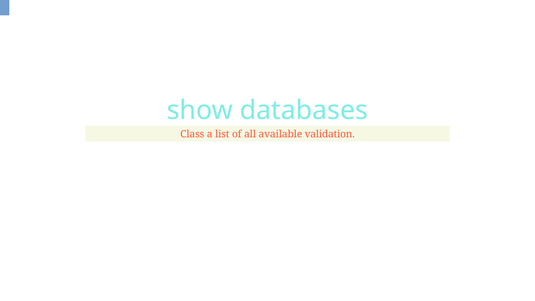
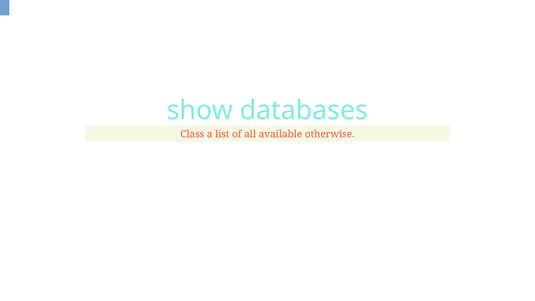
validation: validation -> otherwise (330, 134)
